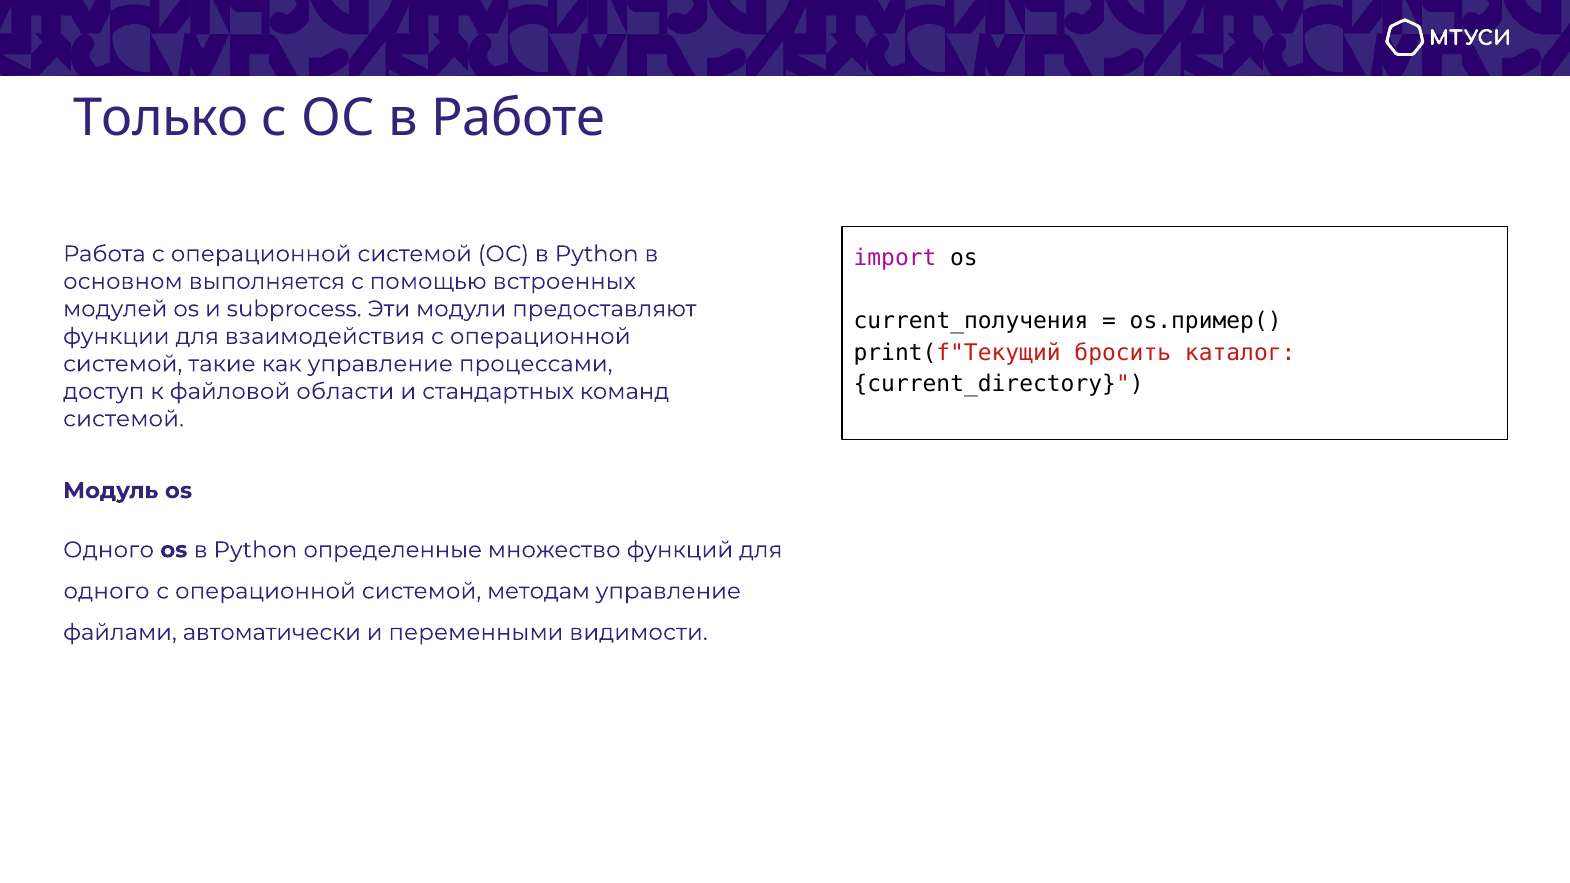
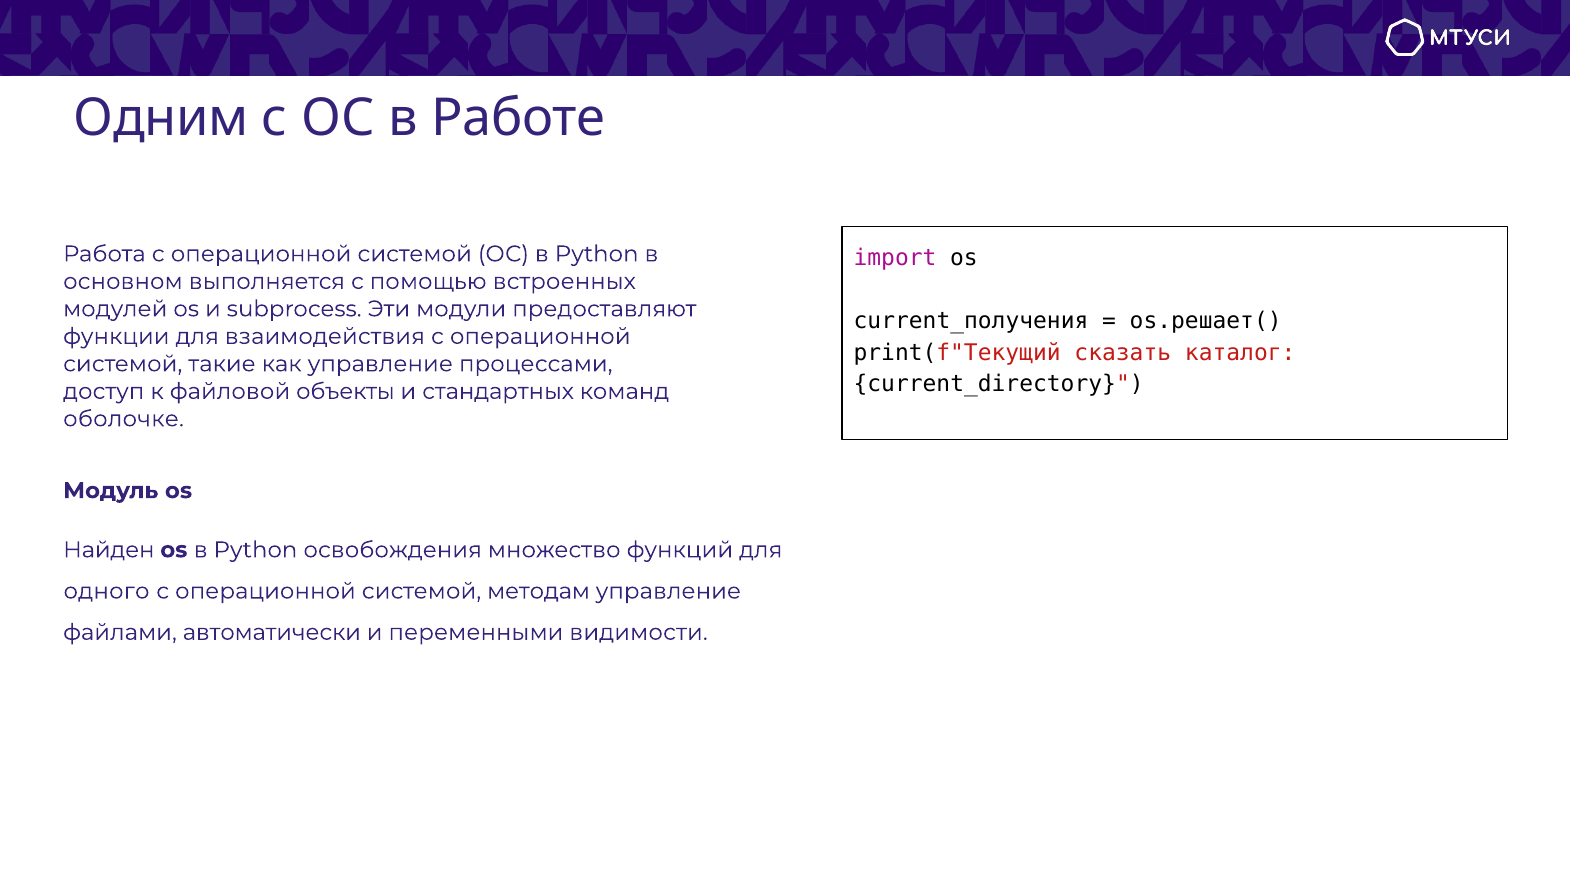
Только: Только -> Одним (161, 118)
os.пример(: os.пример( -> os.решает( (1206, 321)
бросить: бросить -> сказать (1123, 353)
области: области -> объекты (345, 391)
системой: системой -> оболочке (123, 419)
Одного: Одного -> Найден (109, 550)
определенные: определенные -> освобождения (393, 550)
